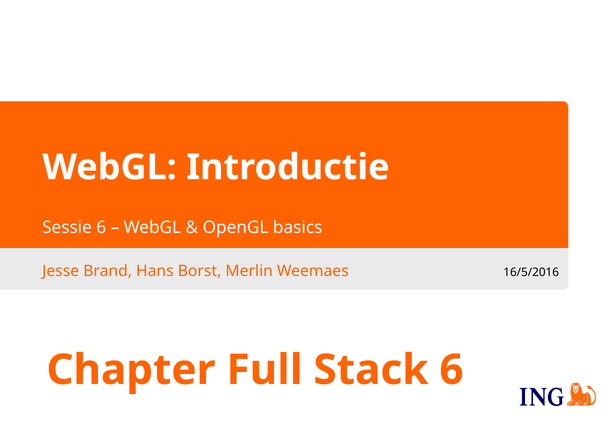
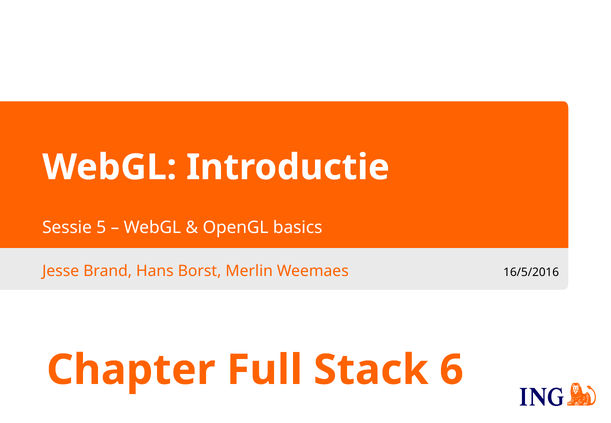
Sessie 6: 6 -> 5 (101, 227)
